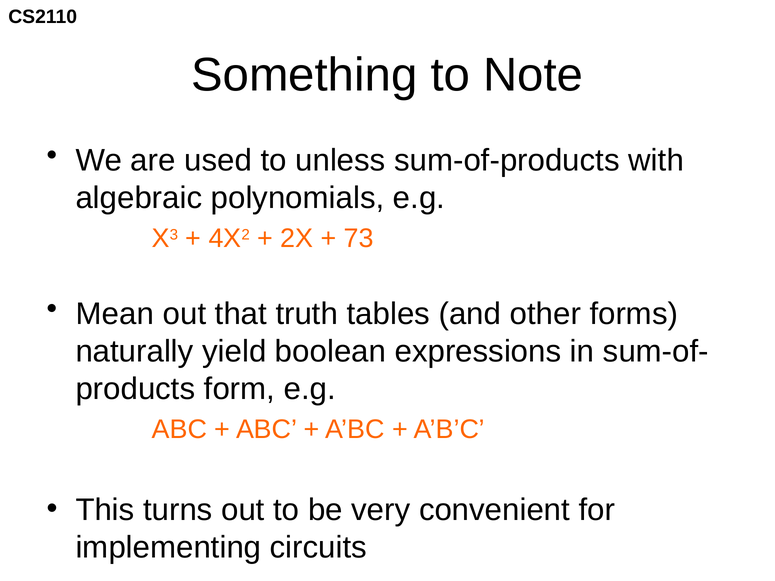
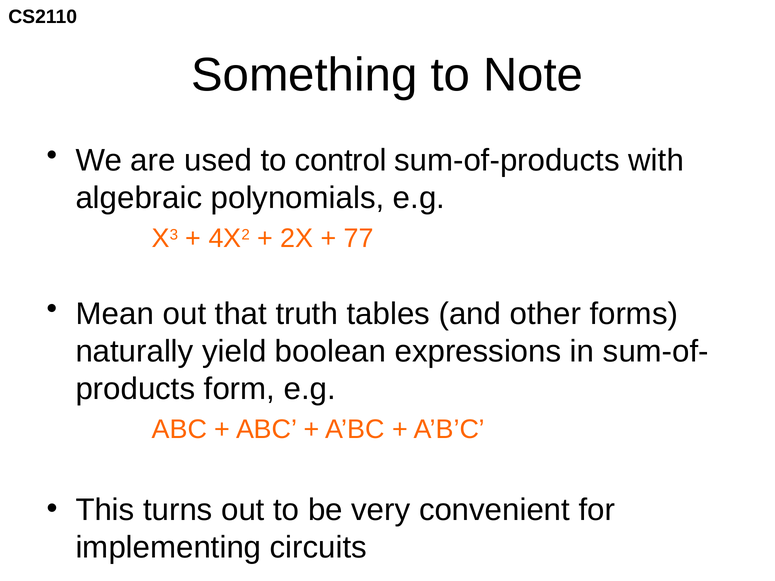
unless: unless -> control (341, 160)
73: 73 -> 77 (359, 239)
